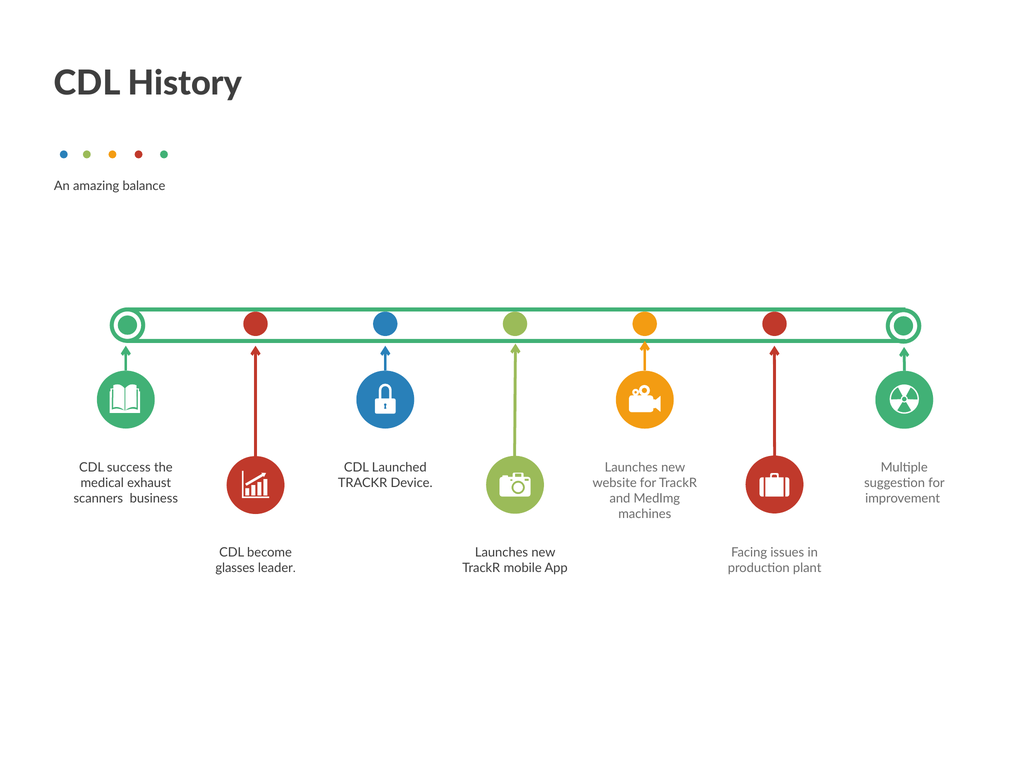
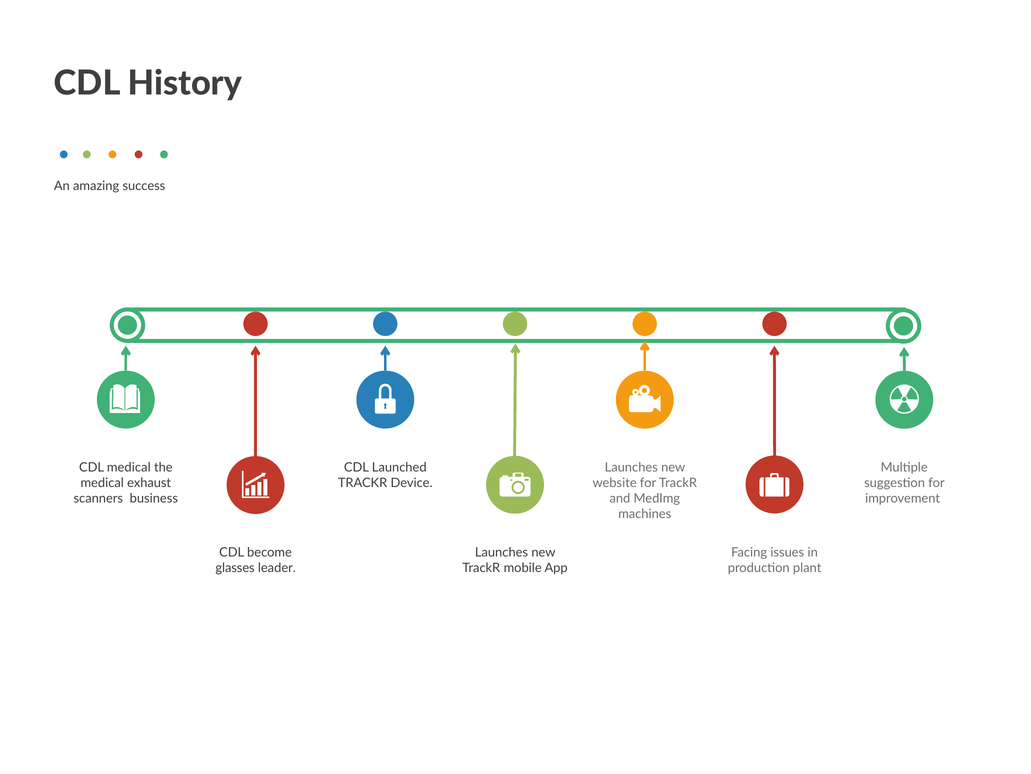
balance: balance -> success (144, 186)
CDL success: success -> medical (129, 467)
